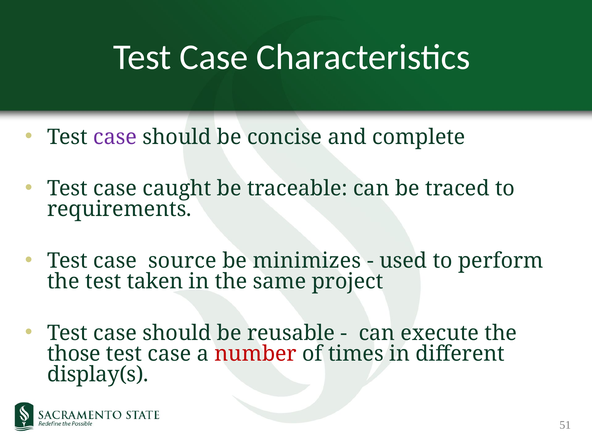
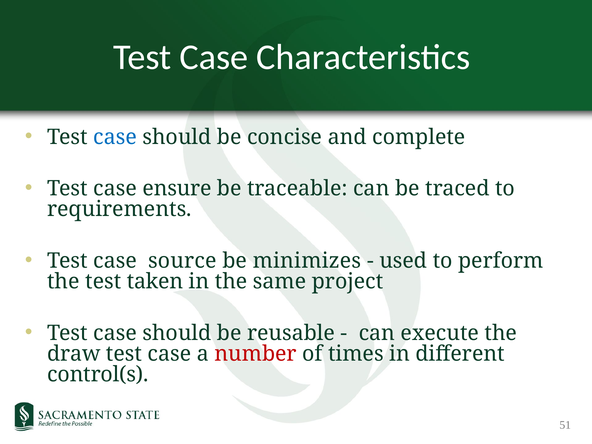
case colour: purple -> blue (115, 137)
caught: caught -> ensure (177, 188)
those: those -> draw (74, 354)
display(s: display(s -> control(s (98, 374)
